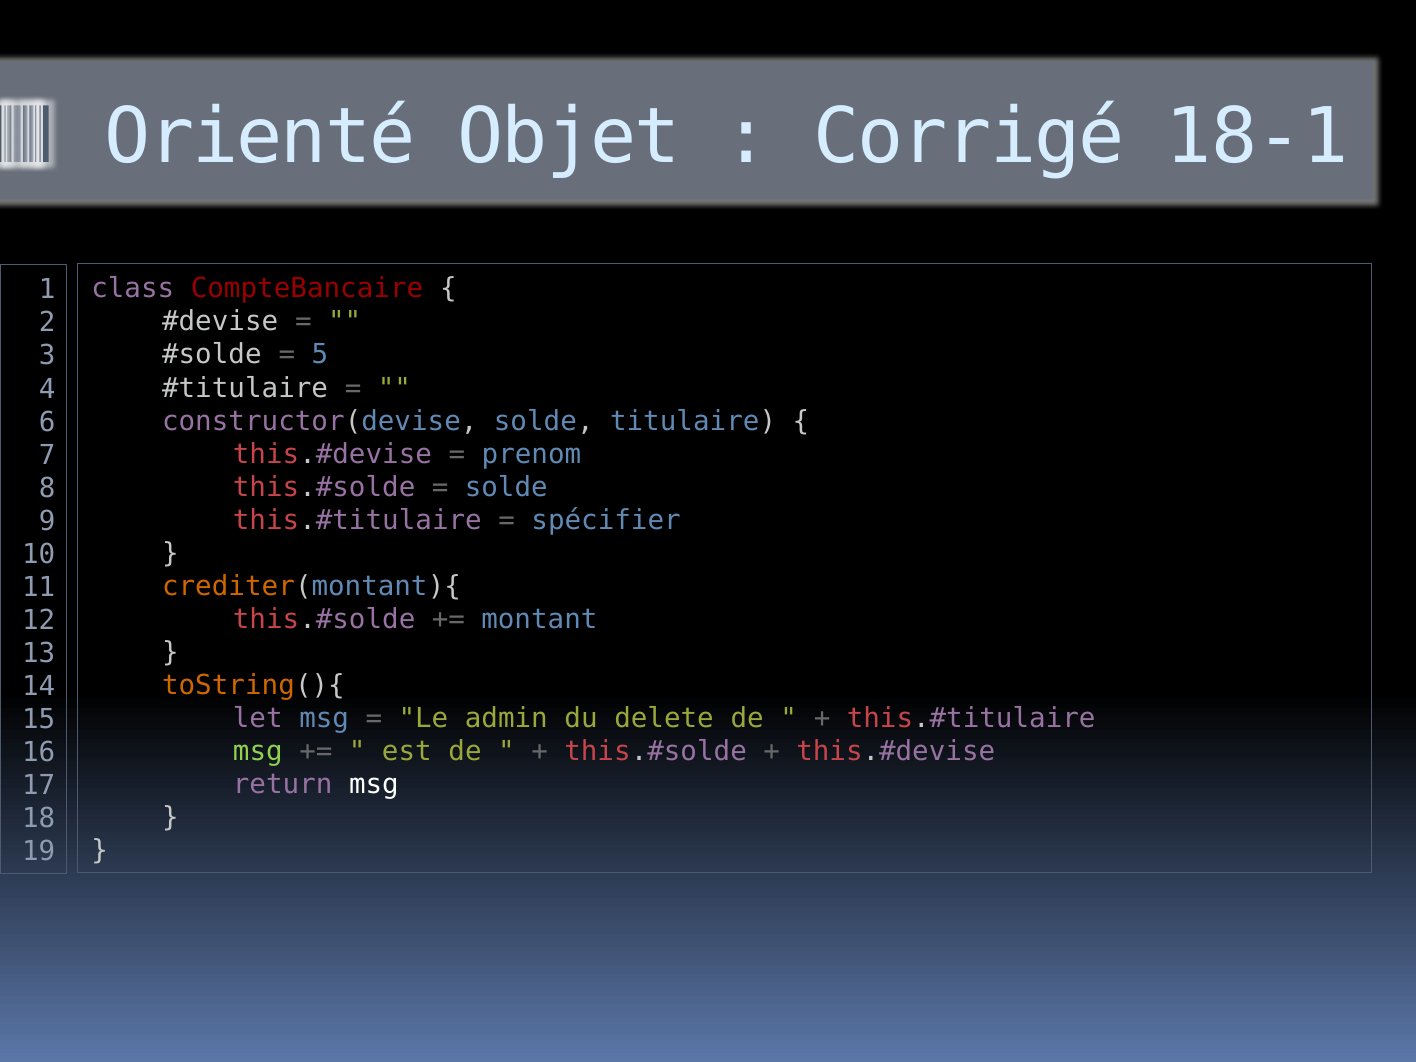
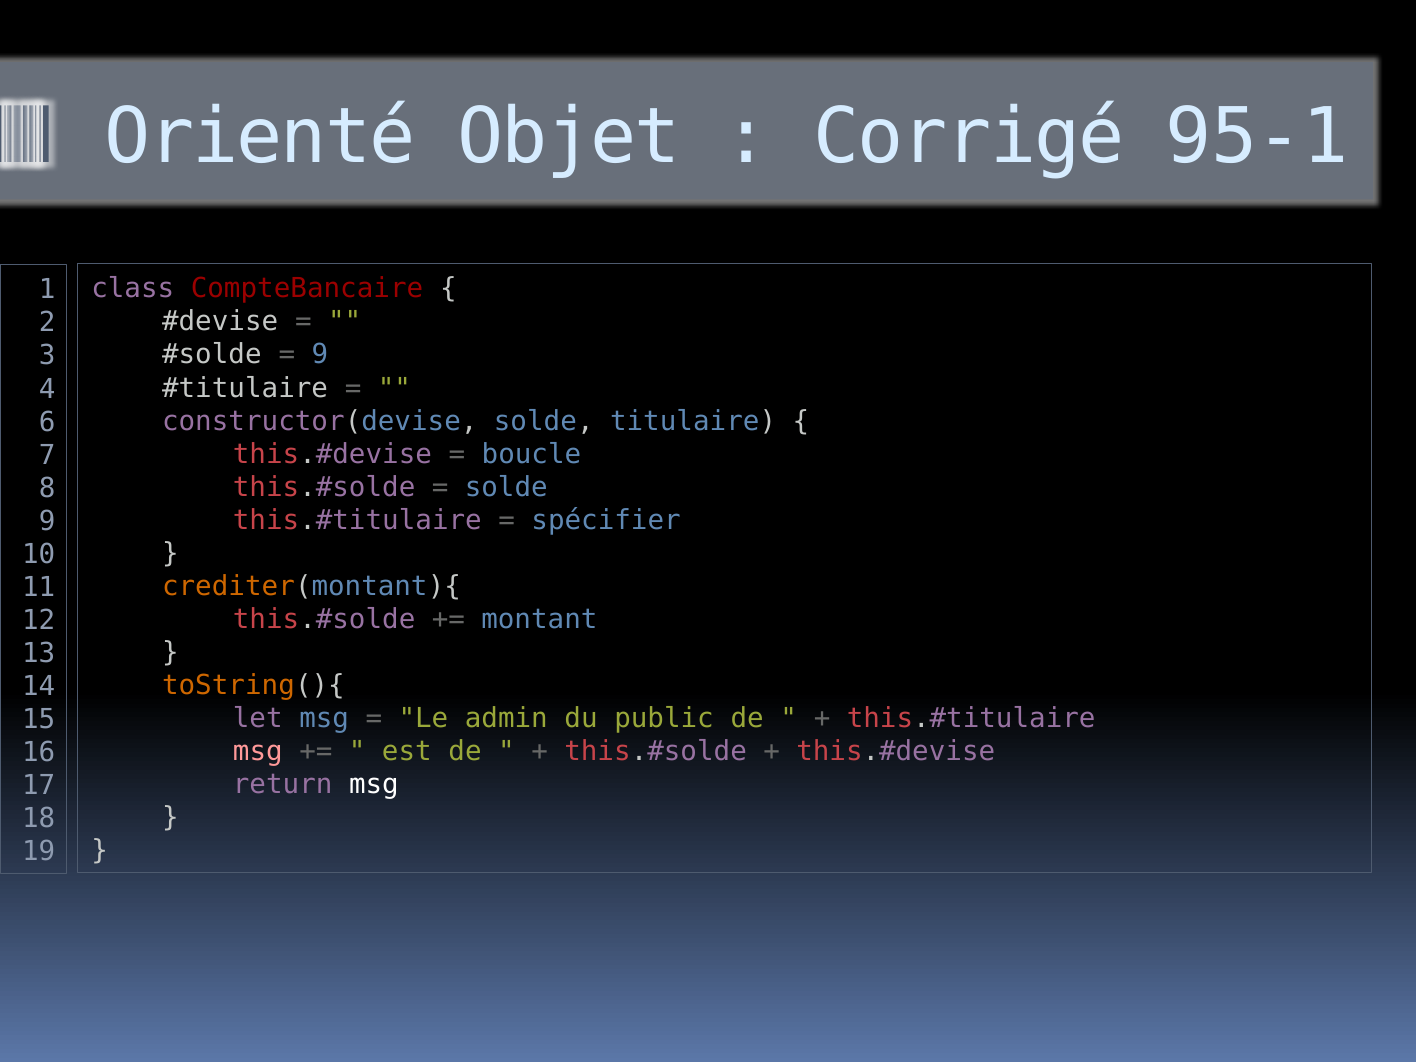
18-1: 18-1 -> 95-1 (1257, 138)
5: 5 -> 9 (320, 355)
prenom: prenom -> boucle (531, 454)
delete: delete -> public (664, 719)
msg colour: light green -> pink (258, 752)
